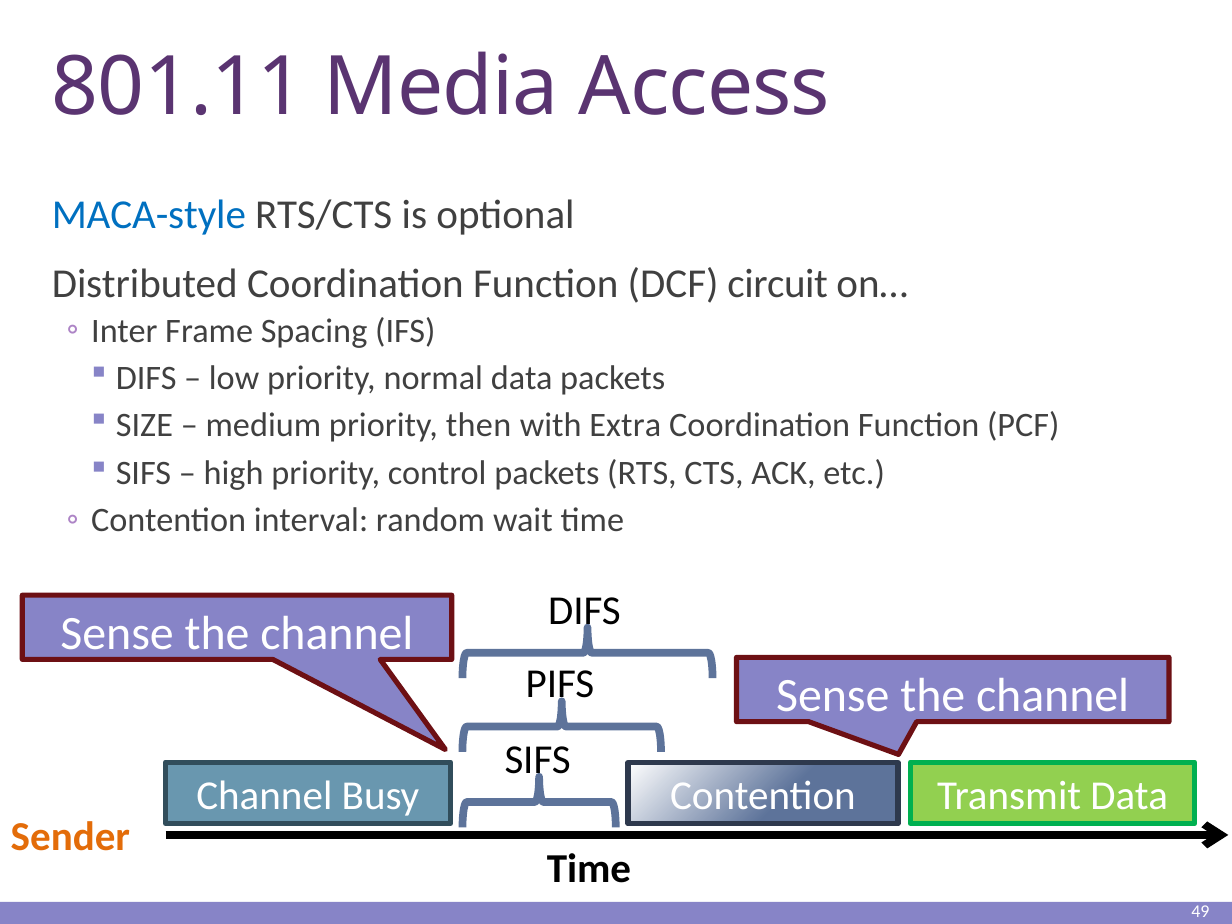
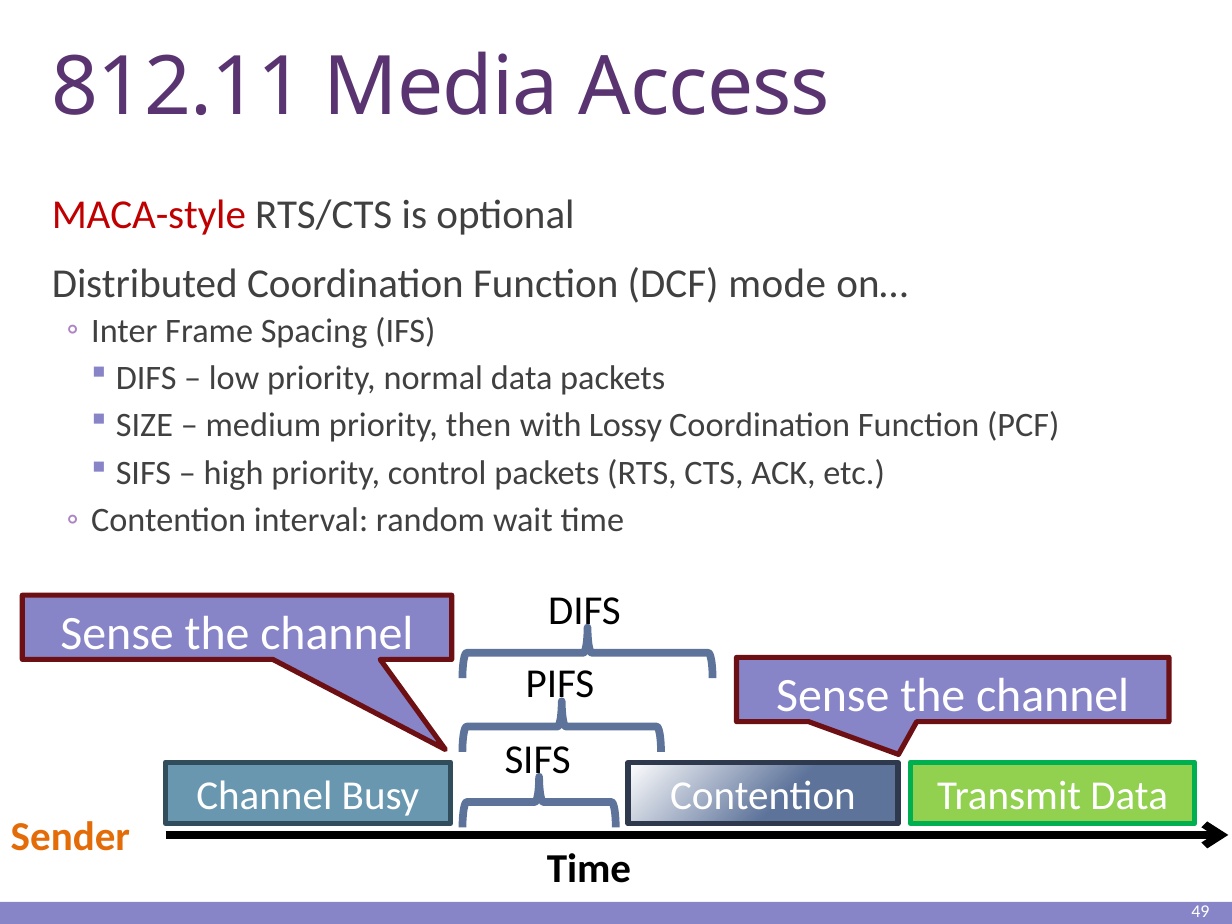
801.11: 801.11 -> 812.11 (178, 88)
MACA-style colour: blue -> red (149, 215)
circuit: circuit -> mode (777, 283)
Extra: Extra -> Lossy (626, 426)
